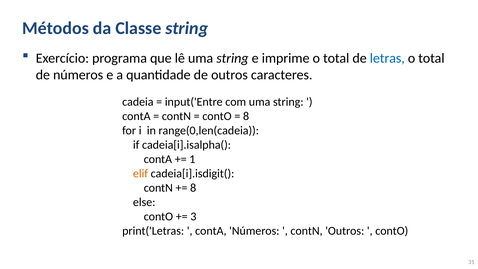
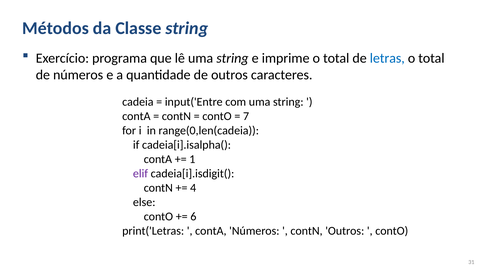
8: 8 -> 7 (246, 116)
elif colour: orange -> purple (140, 174)
8: 8 -> 4 (193, 188)
3: 3 -> 6 (193, 217)
